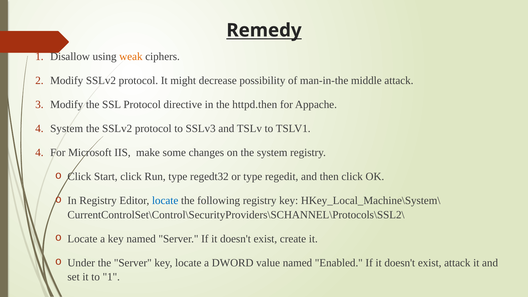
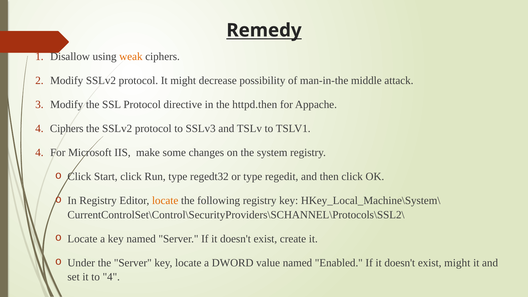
System: System -> Ciphers (67, 129)
locate colour: blue -> orange (165, 201)
exist attack: attack -> might (457, 263)
to 1: 1 -> 4 (111, 277)
